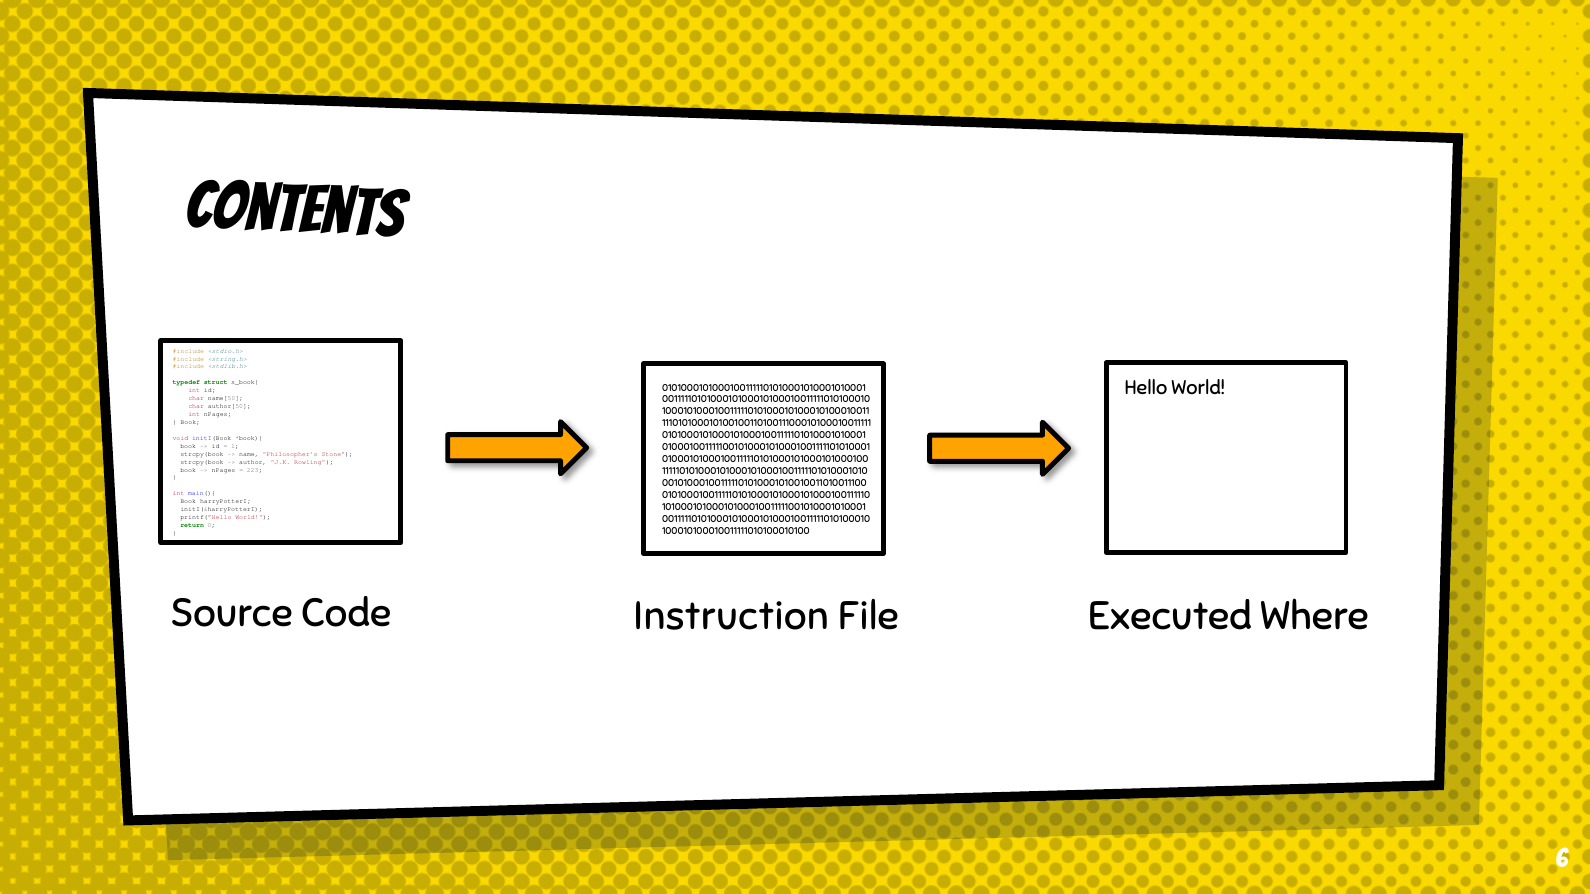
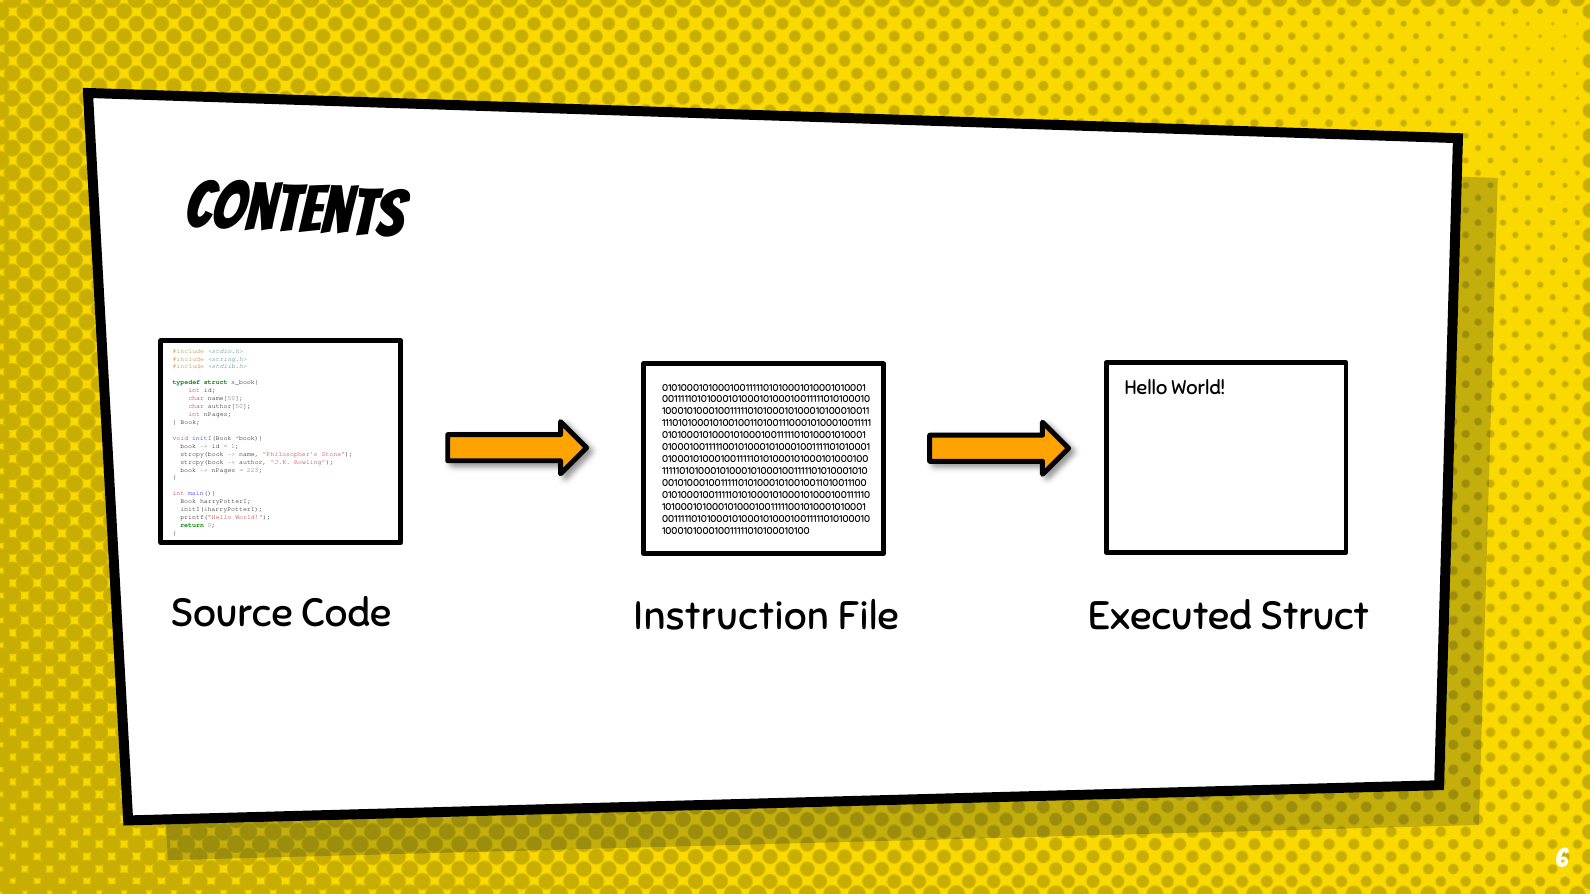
Executed Where: Where -> Struct (1315, 617)
